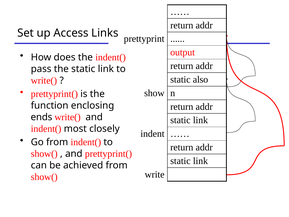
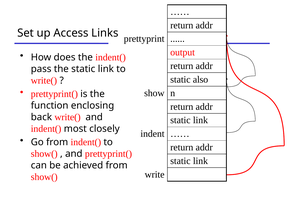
ends: ends -> back (41, 117)
